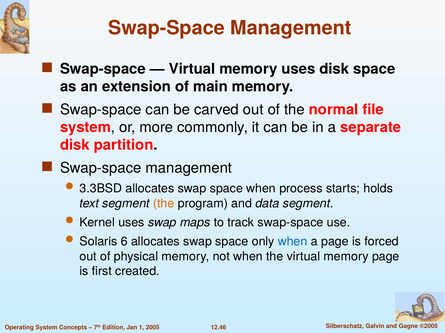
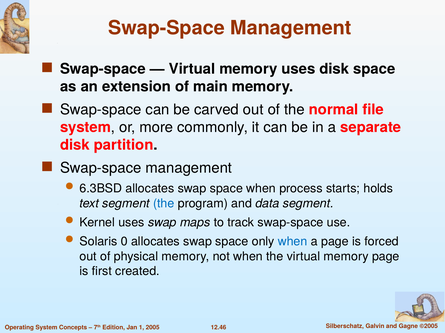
3.3BSD: 3.3BSD -> 6.3BSD (101, 189)
the colour: orange -> blue (164, 204)
6: 6 -> 0 (124, 242)
